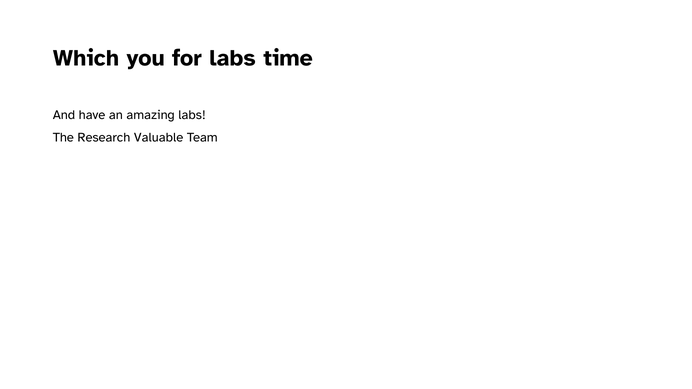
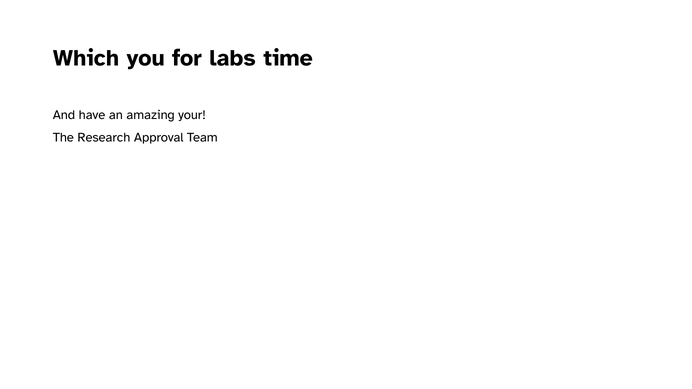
amazing labs: labs -> your (192, 115)
Valuable: Valuable -> Approval (159, 138)
